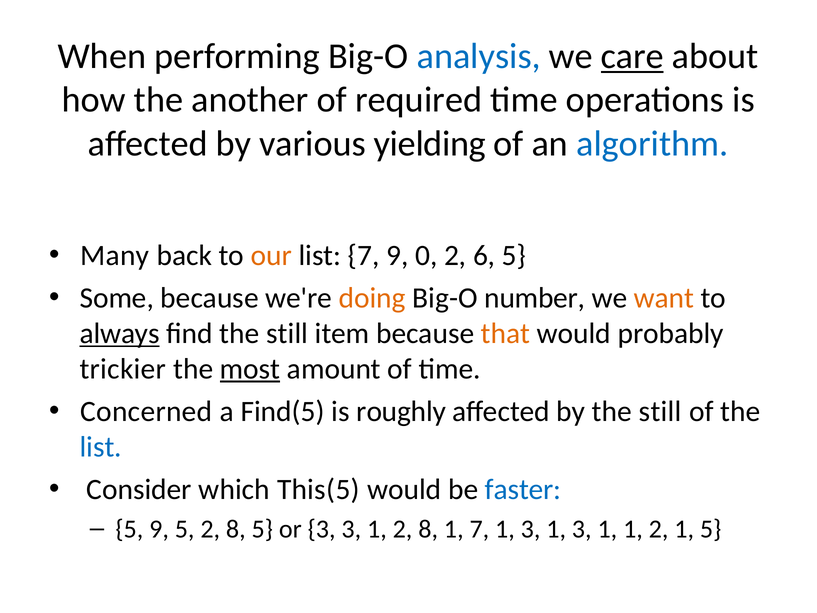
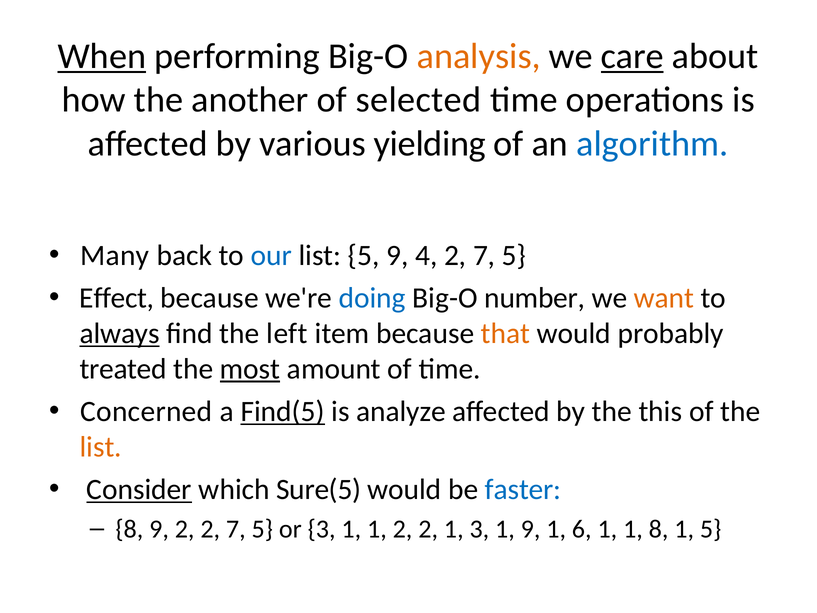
When underline: none -> present (102, 56)
analysis colour: blue -> orange (479, 56)
required: required -> selected (418, 100)
our colour: orange -> blue (271, 255)
list 7: 7 -> 5 (364, 255)
0: 0 -> 4 (426, 255)
6: 6 -> 7 (484, 255)
Some: Some -> Effect (117, 298)
doing colour: orange -> blue (372, 298)
find the still: still -> left (287, 333)
trickier: trickier -> treated (123, 369)
Find(5 underline: none -> present (283, 411)
roughly: roughly -> analyze (401, 411)
by the still: still -> this (660, 411)
list colour: blue -> orange (101, 447)
Consider underline: none -> present (139, 489)
This(5: This(5 -> Sure(5 (319, 489)
5: 5 -> 8 (129, 529)
9 5: 5 -> 2 (185, 529)
8: 8 -> 7 (236, 529)
or 3 3: 3 -> 1 (351, 529)
1 2 8: 8 -> 2 (428, 529)
1 7: 7 -> 3 (479, 529)
3: 3 -> 9 (531, 529)
3: 3 -> 6 (582, 529)
1 1 2: 2 -> 8 (659, 529)
